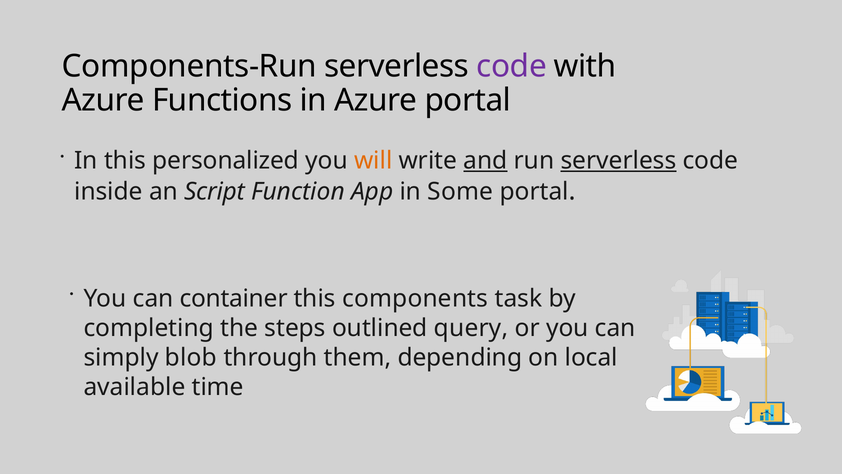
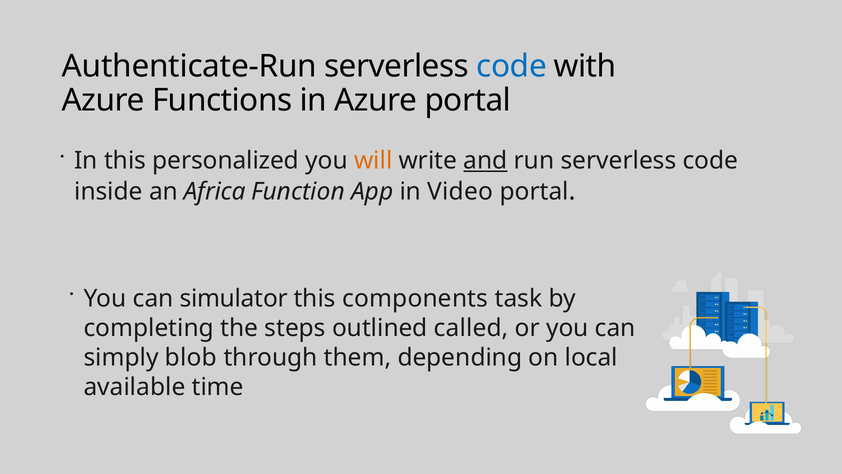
Components-Run: Components-Run -> Authenticate-Run (189, 66)
code colour: purple -> blue (512, 66)
serverless underline: present -> none (619, 160)
Script: Script -> Africa (215, 192)
Some: Some -> Video (460, 192)
container: container -> simulator (234, 298)
query: query -> called (471, 328)
